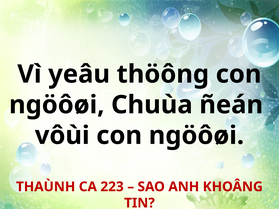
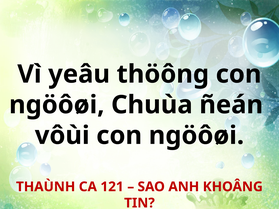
223: 223 -> 121 (112, 187)
